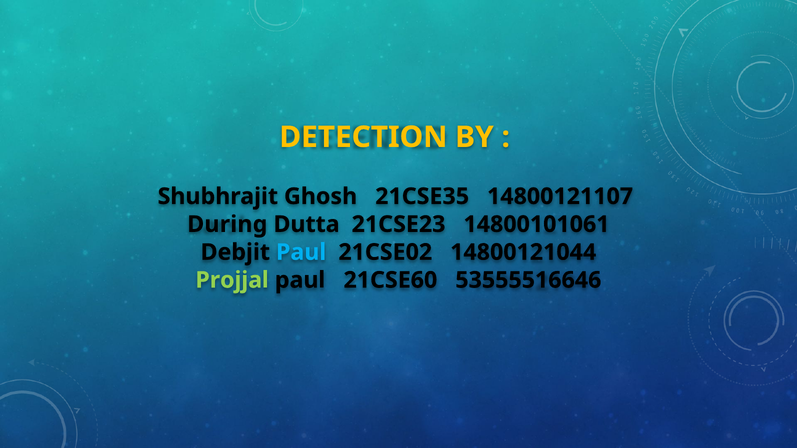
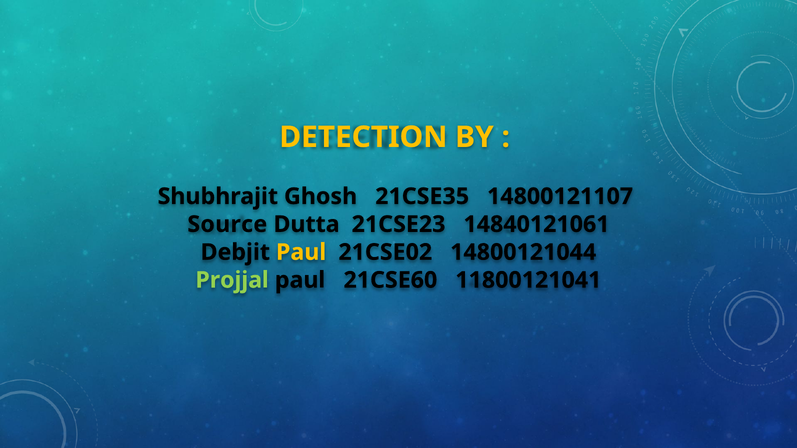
During: During -> Source (227, 224)
14800101061: 14800101061 -> 14840121061 (537, 224)
Paul colour: light blue -> yellow (301, 252)
53555516646: 53555516646 -> 11800121041 (528, 280)
